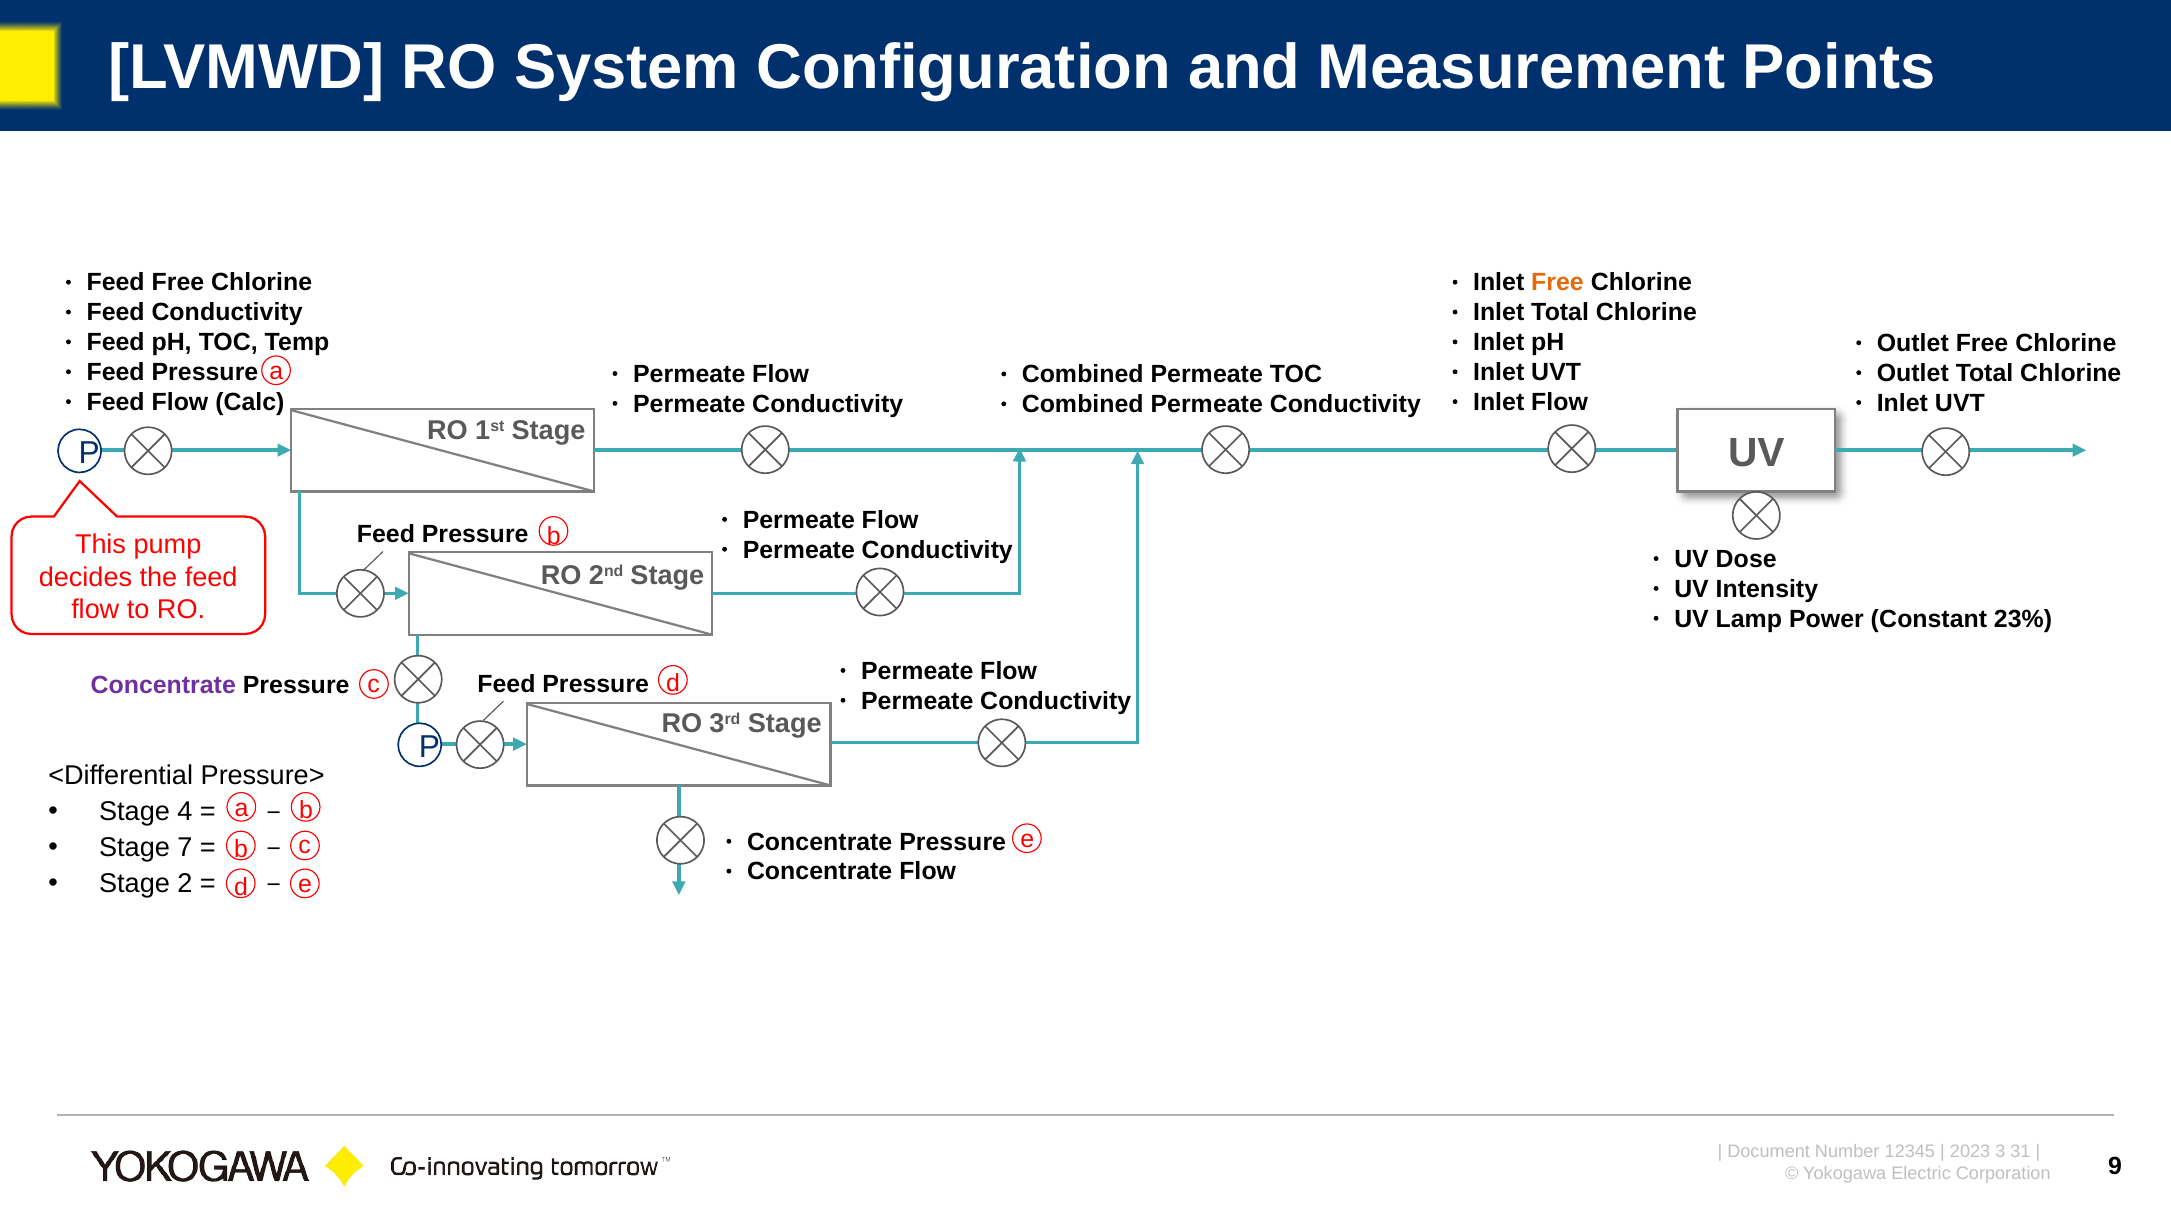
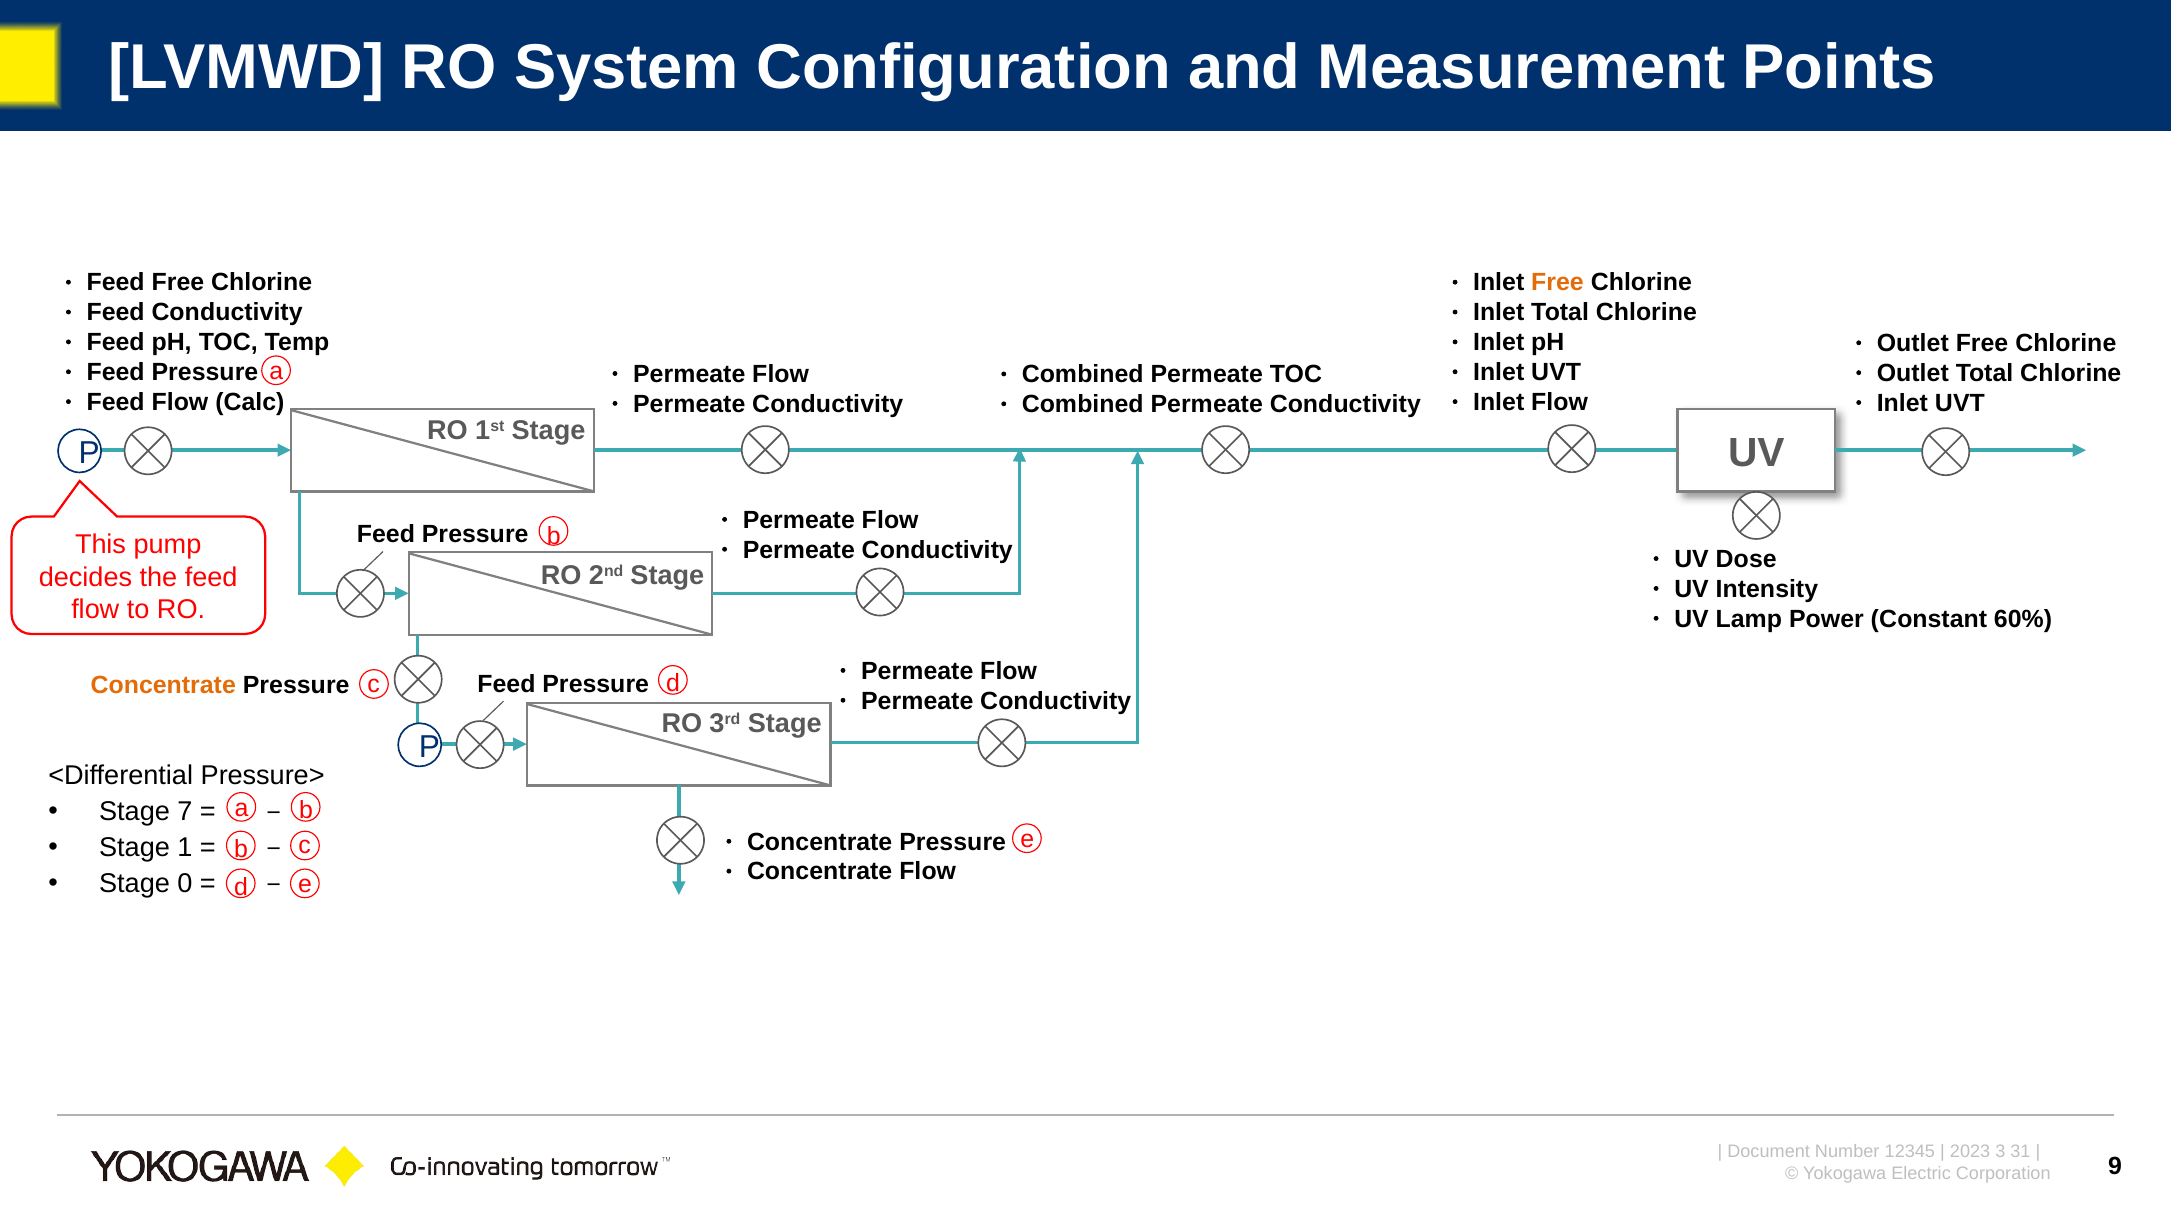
23%: 23% -> 60% (2023, 619)
Concentrate colour: purple -> orange (163, 685)
4: 4 -> 7 (185, 812)
7: 7 -> 1 (185, 848)
2: 2 -> 0 (185, 884)
